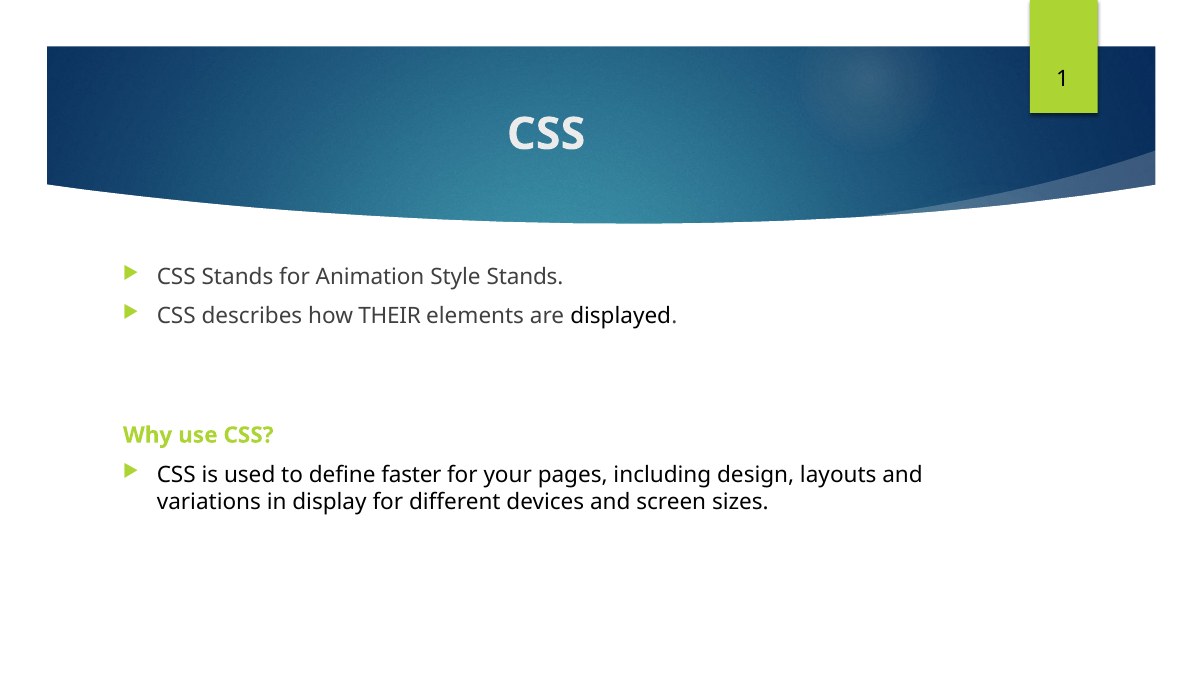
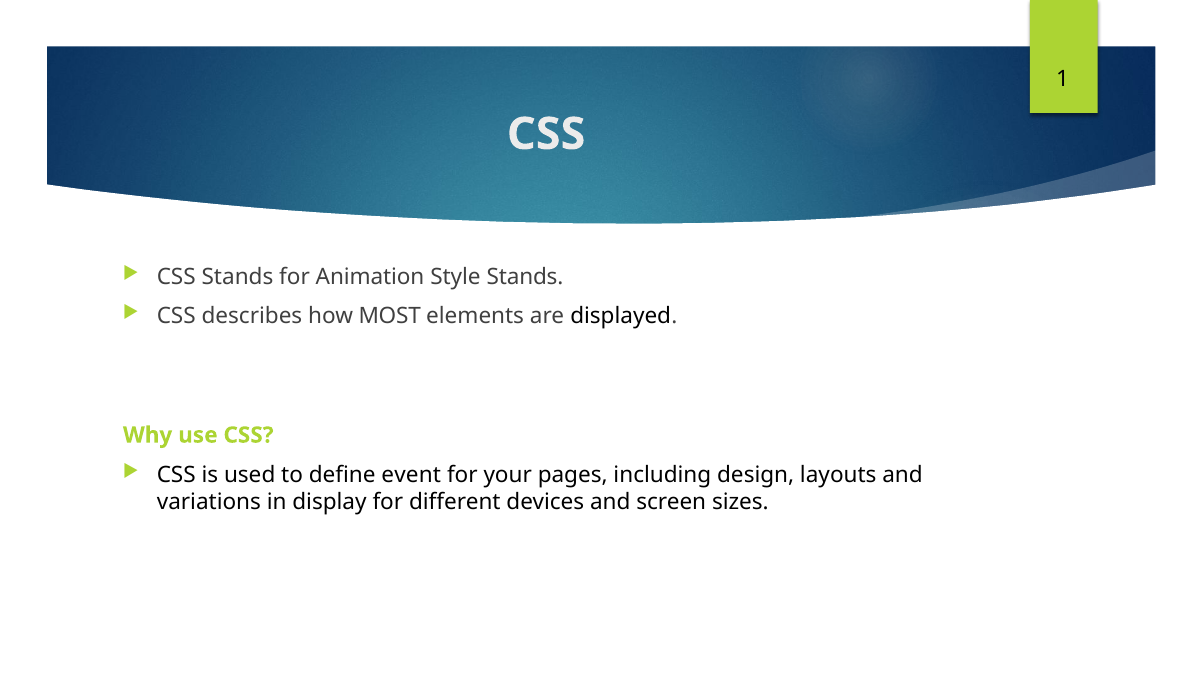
THEIR: THEIR -> MOST (390, 316)
faster: faster -> event (411, 475)
